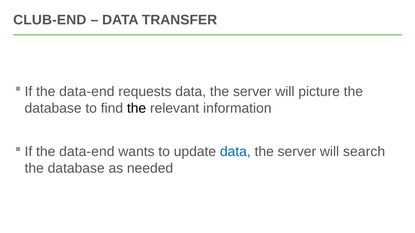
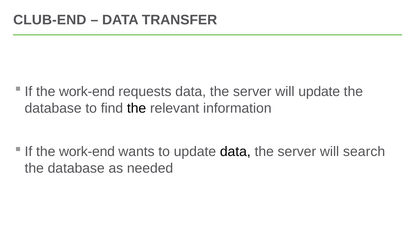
data-end: data-end -> work-end (87, 92)
will picture: picture -> update (319, 92)
data-end: data-end -> work-end (87, 152)
data colour: blue -> black (235, 152)
